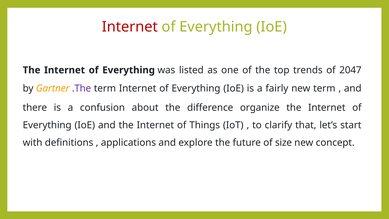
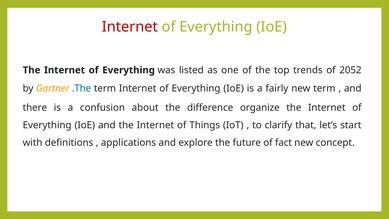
2047: 2047 -> 2052 (350, 70)
.The colour: purple -> blue (82, 88)
size: size -> fact (284, 142)
